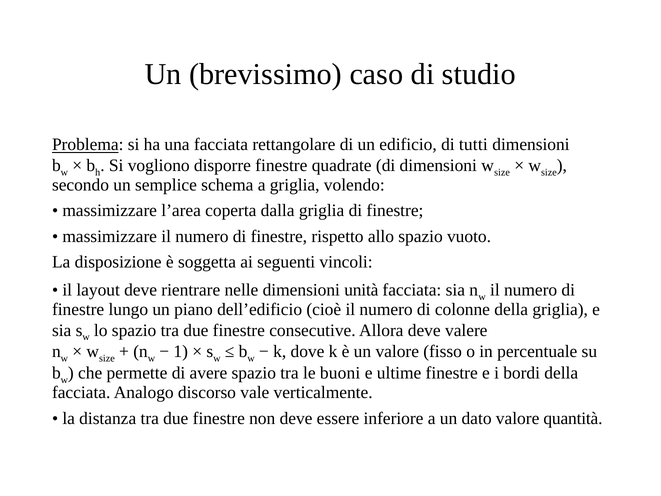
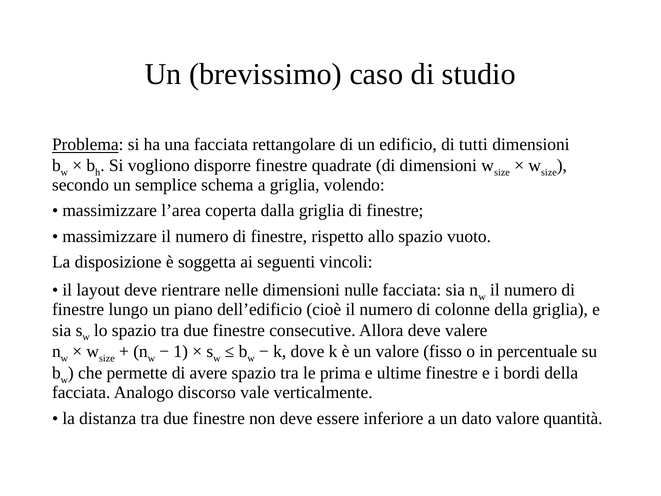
unità: unità -> nulle (361, 290)
buoni: buoni -> prima (340, 373)
